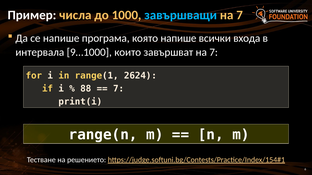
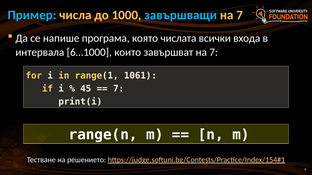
Пример colour: white -> light blue (32, 15)
която напише: напише -> числата (178, 38)
9…1000: 9…1000 -> 6…1000 (89, 52)
2624: 2624 -> 1061 (140, 76)
88: 88 -> 45 (86, 89)
